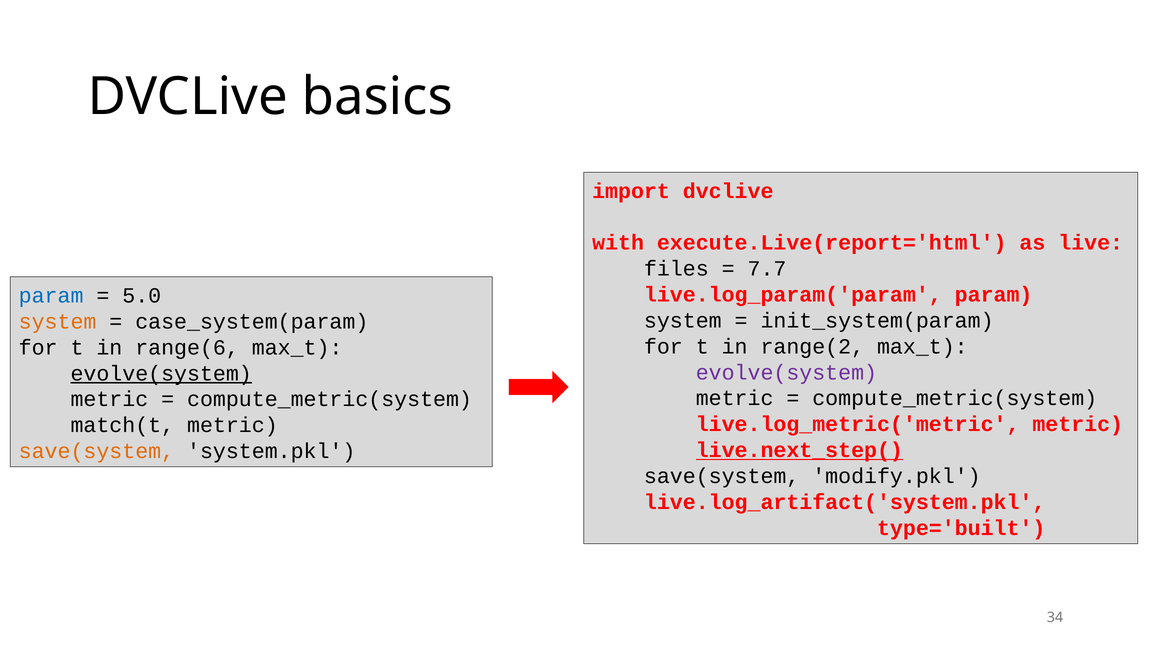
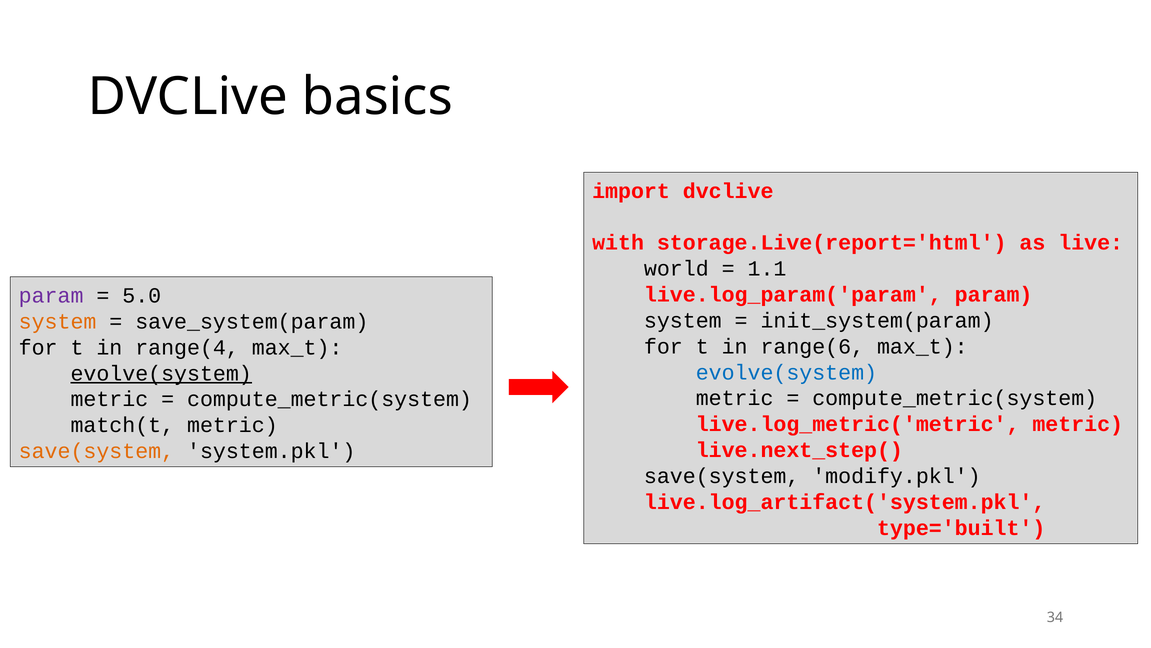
execute.Live(report='html: execute.Live(report='html -> storage.Live(report='html (832, 243)
files: files -> world (676, 269)
7.7: 7.7 -> 1.1 (767, 269)
param colour: blue -> purple (51, 295)
case_system(param: case_system(param -> save_system(param (252, 321)
range(2: range(2 -> range(6 (812, 346)
range(6: range(6 -> range(4 (187, 347)
evolve(system colour: purple -> blue (786, 372)
live.next_step( underline: present -> none (799, 450)
